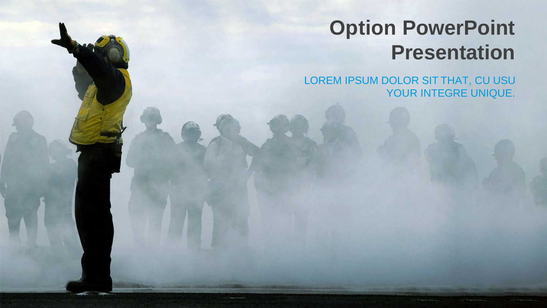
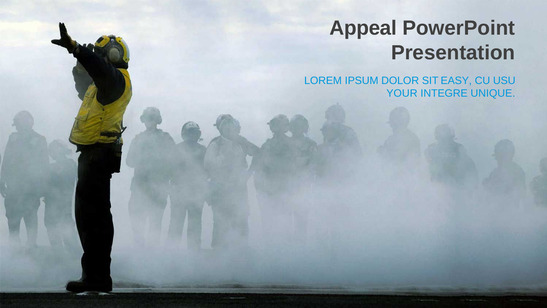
Option: Option -> Appeal (363, 28)
THAT: THAT -> EASY (456, 81)
